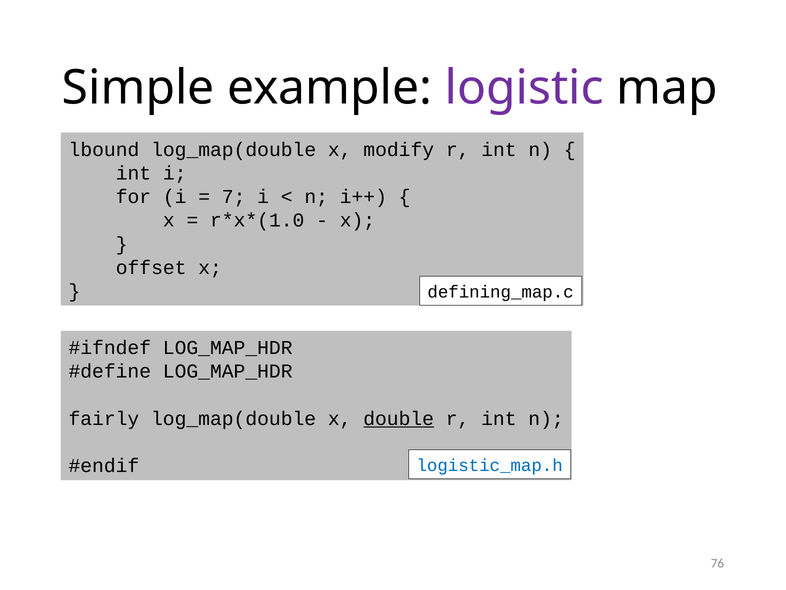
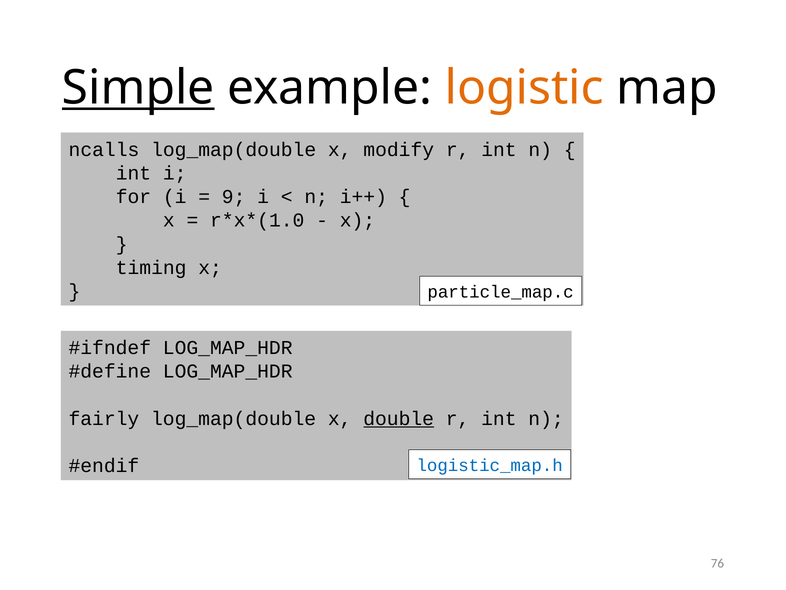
Simple underline: none -> present (138, 88)
logistic colour: purple -> orange (524, 88)
lbound: lbound -> ncalls (104, 150)
7: 7 -> 9 (234, 197)
offset: offset -> timing (151, 267)
defining_map.c: defining_map.c -> particle_map.c (501, 292)
